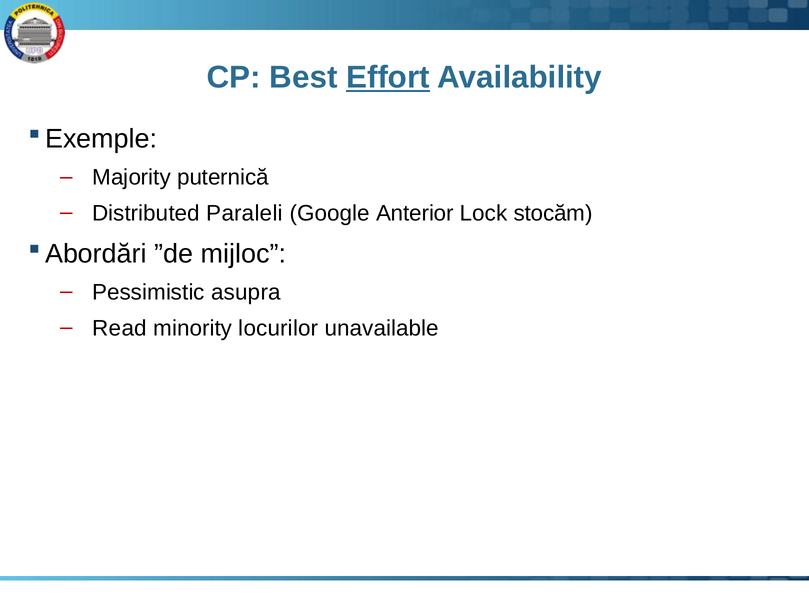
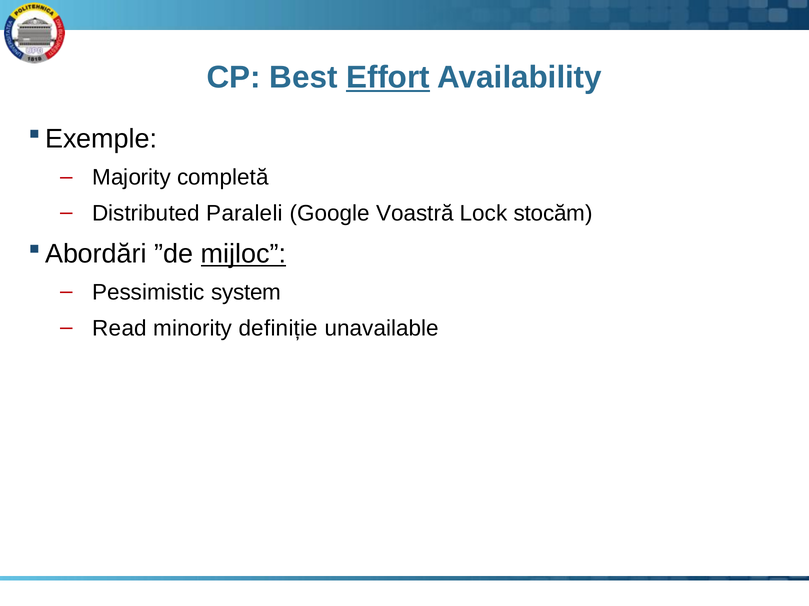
puternică: puternică -> completă (223, 178)
Anterior: Anterior -> Voastră (415, 214)
mijloc underline: none -> present (243, 254)
asupra: asupra -> system (246, 293)
locurilor: locurilor -> definiție (278, 329)
